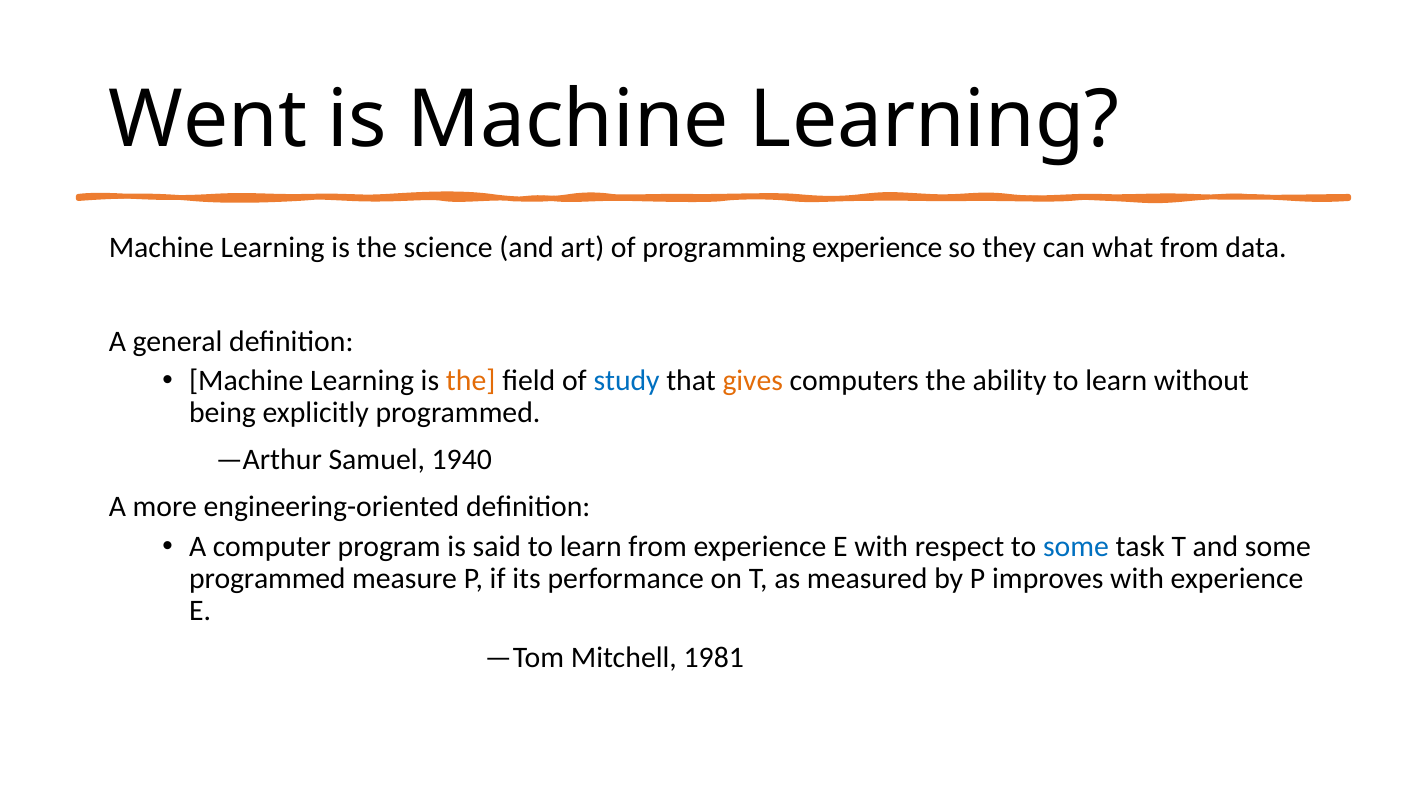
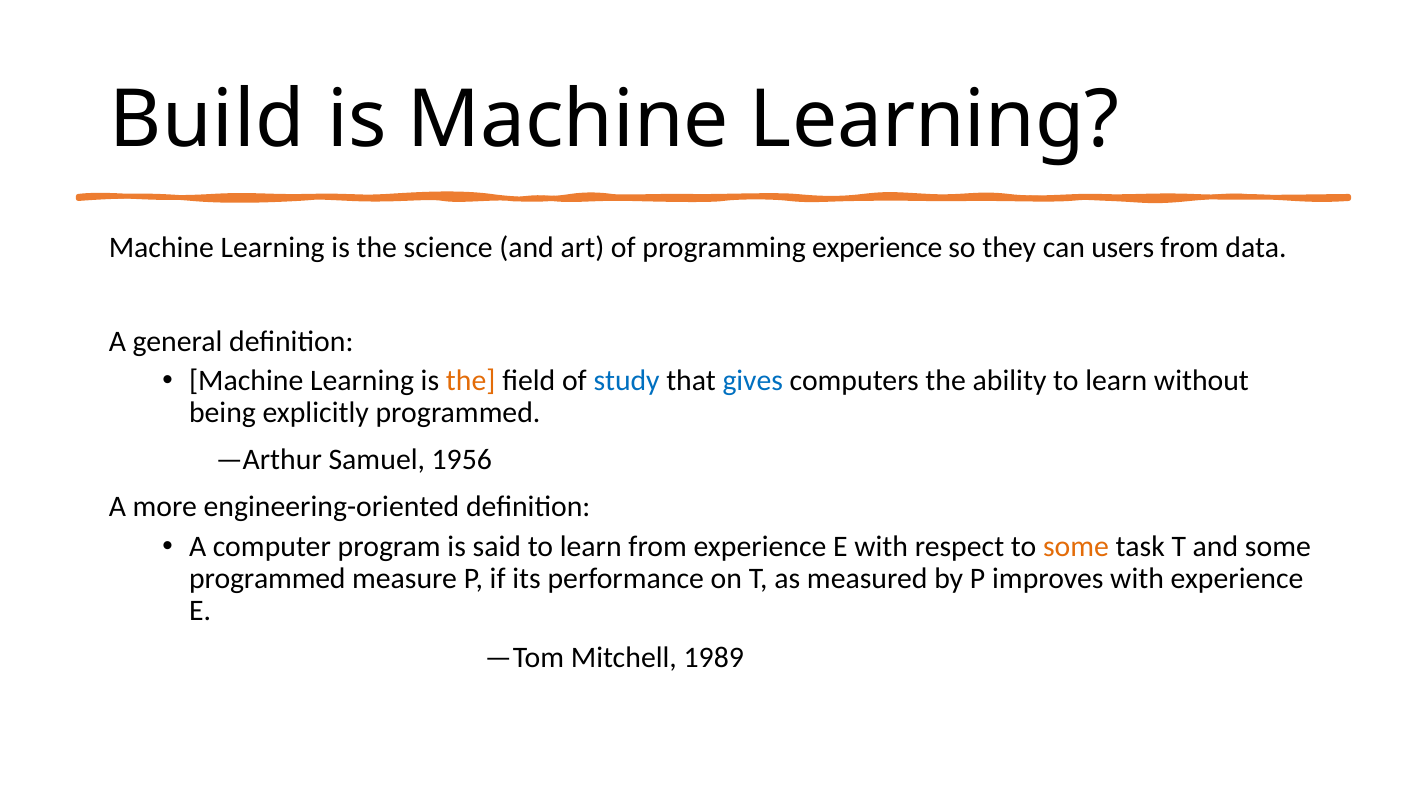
Went: Went -> Build (207, 120)
what: what -> users (1123, 247)
gives colour: orange -> blue (753, 381)
1940: 1940 -> 1956 (462, 460)
some colour: blue -> orange (1076, 546)
1981: 1981 -> 1989 (714, 658)
